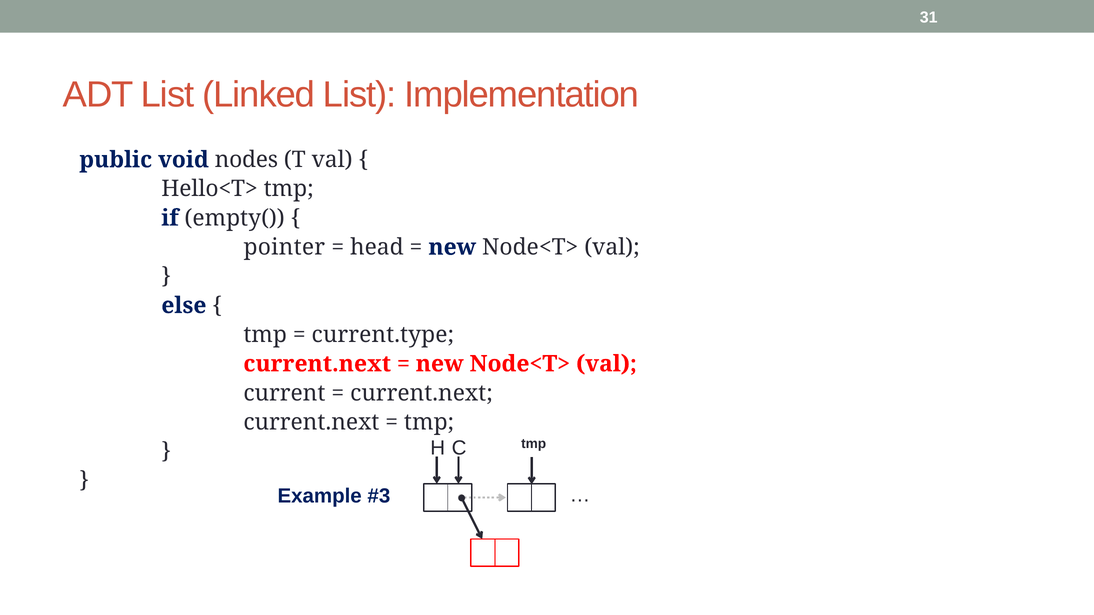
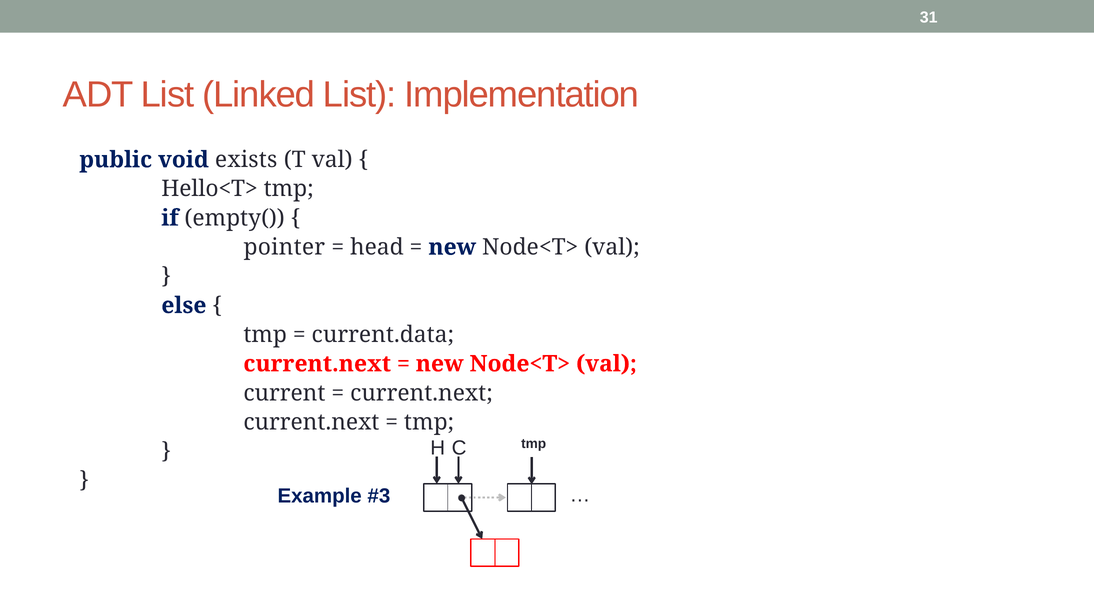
nodes: nodes -> exists (246, 160)
current.type: current.type -> current.data (383, 335)
